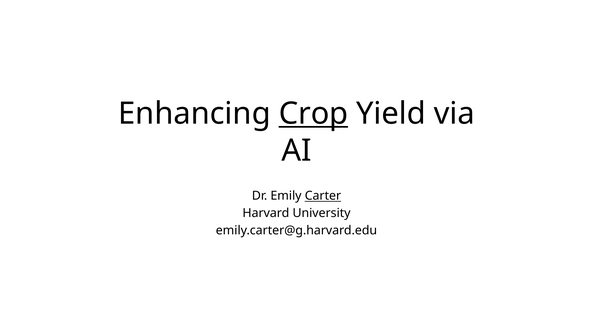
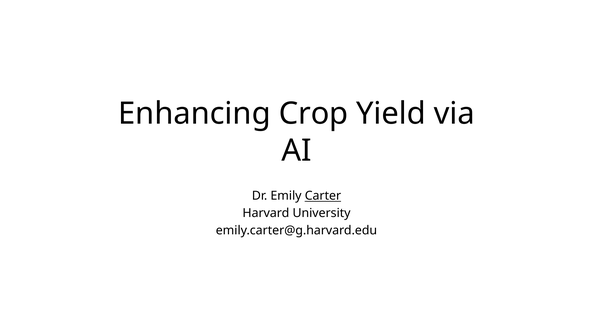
Crop underline: present -> none (313, 113)
